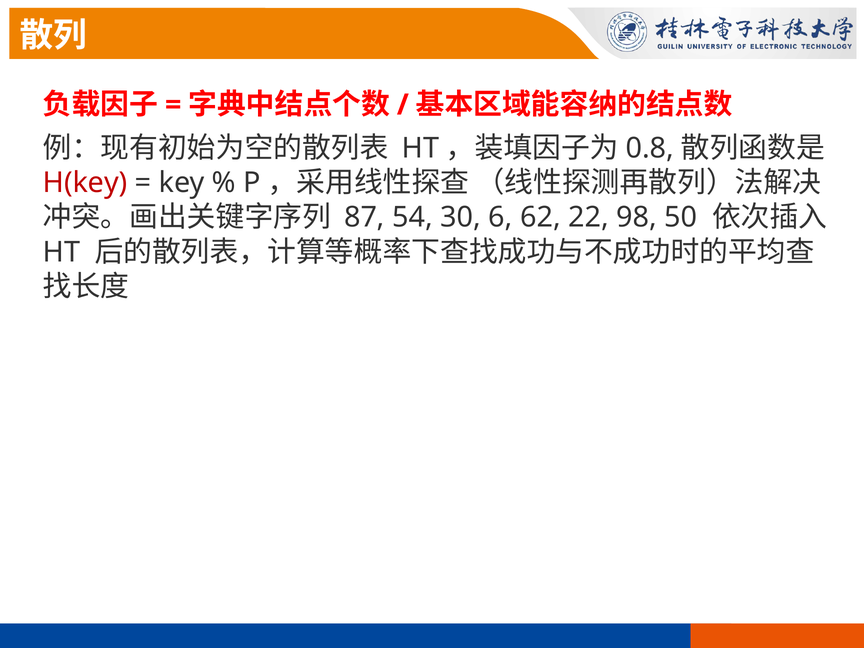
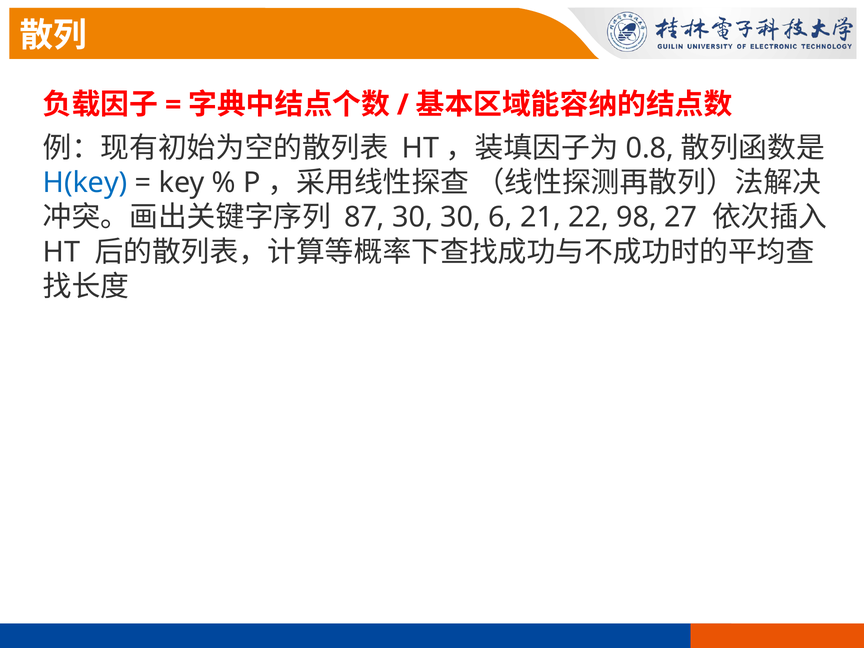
H(key colour: red -> blue (85, 183)
87 54: 54 -> 30 (413, 217)
62: 62 -> 21 (540, 217)
50: 50 -> 27 (681, 217)
